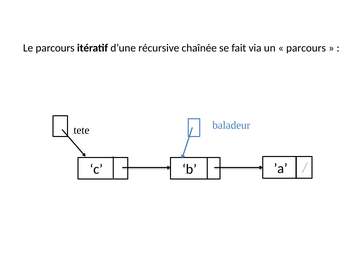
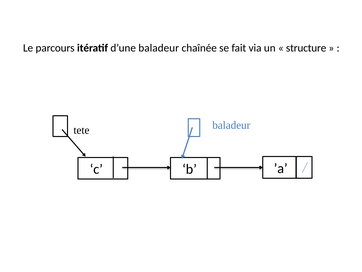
d’une récursive: récursive -> baladeur (159, 48)
parcours: parcours -> structure (306, 48)
